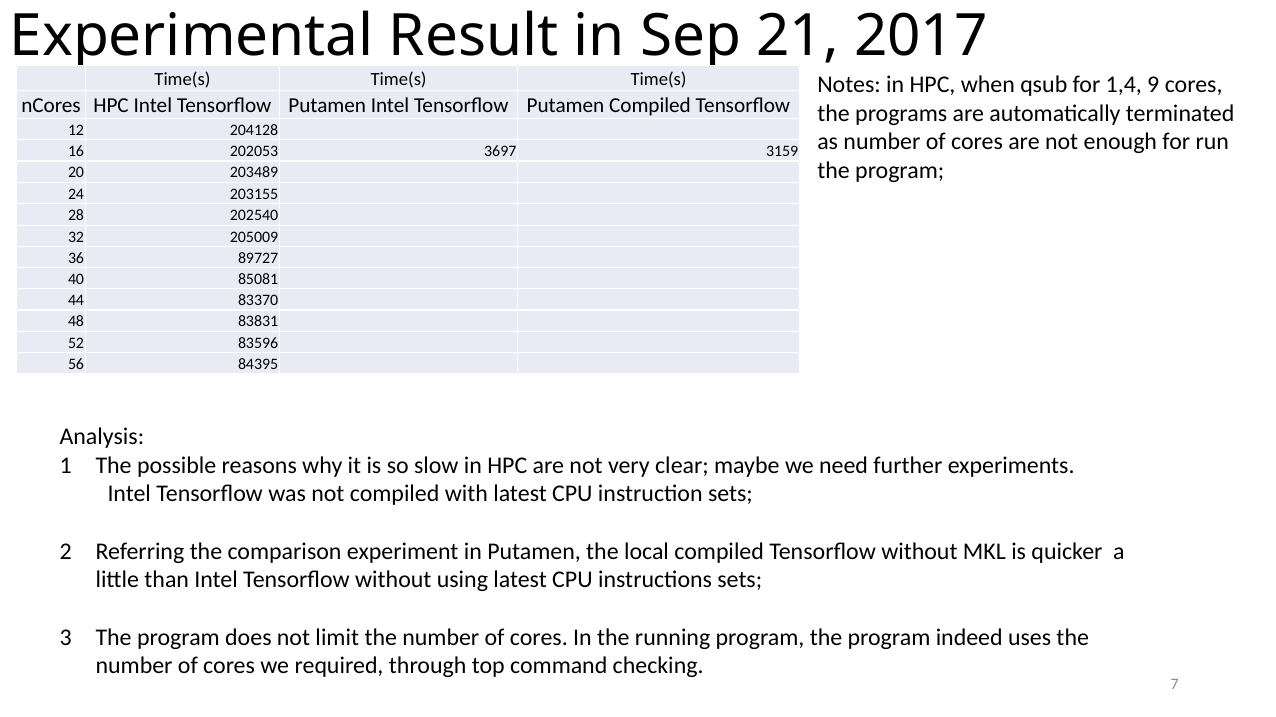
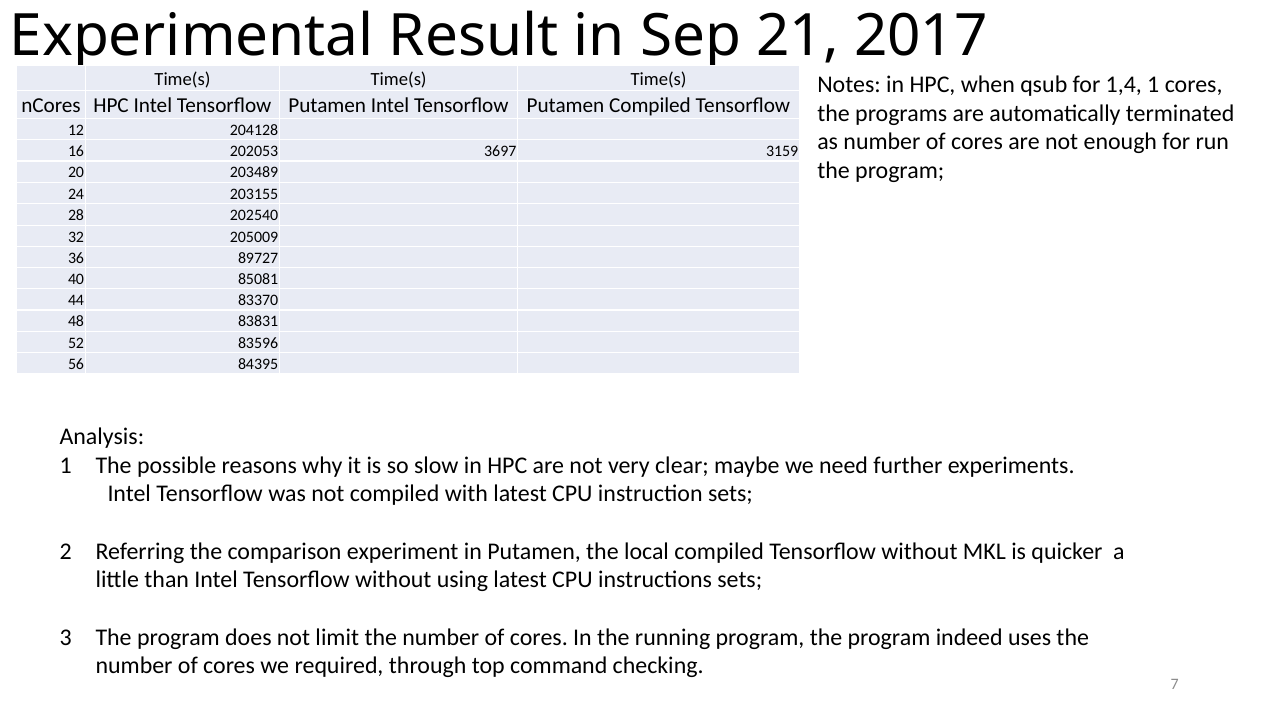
1,4 9: 9 -> 1 (1153, 85)
